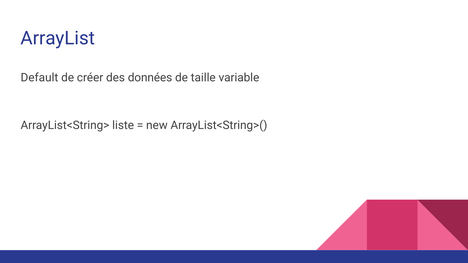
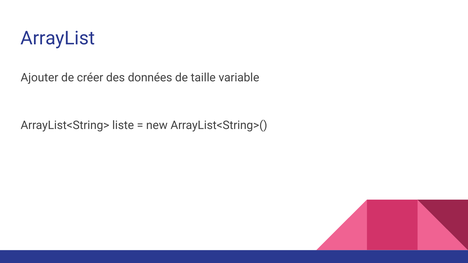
Default: Default -> Ajouter (39, 78)
